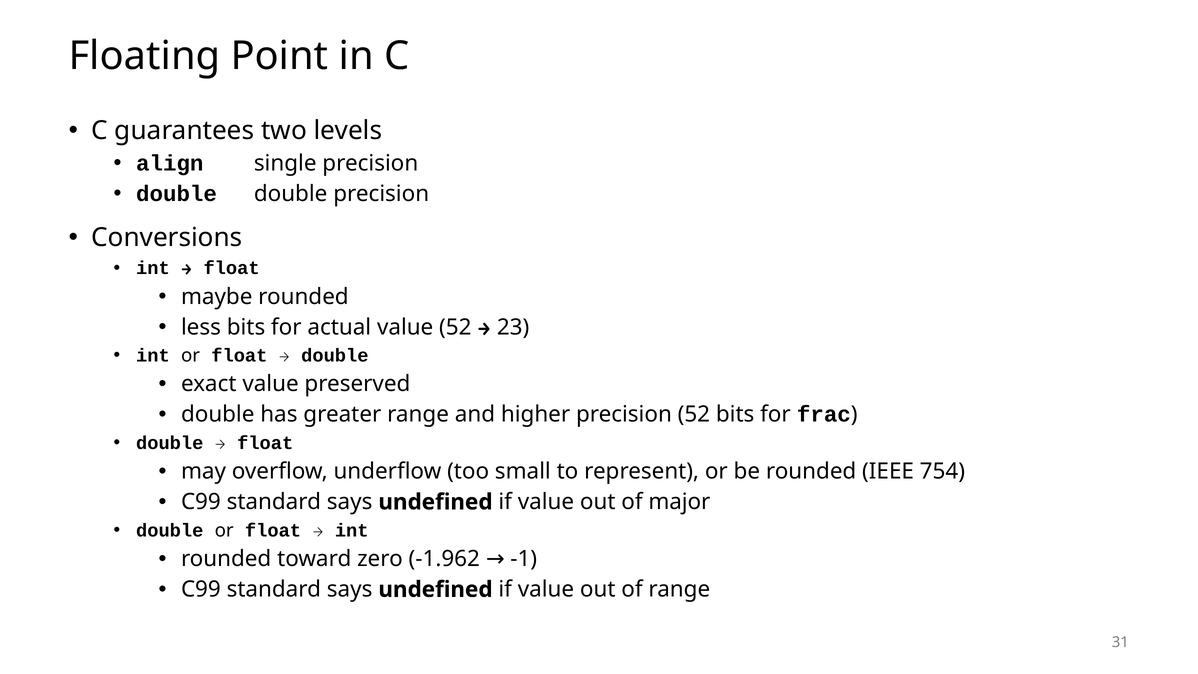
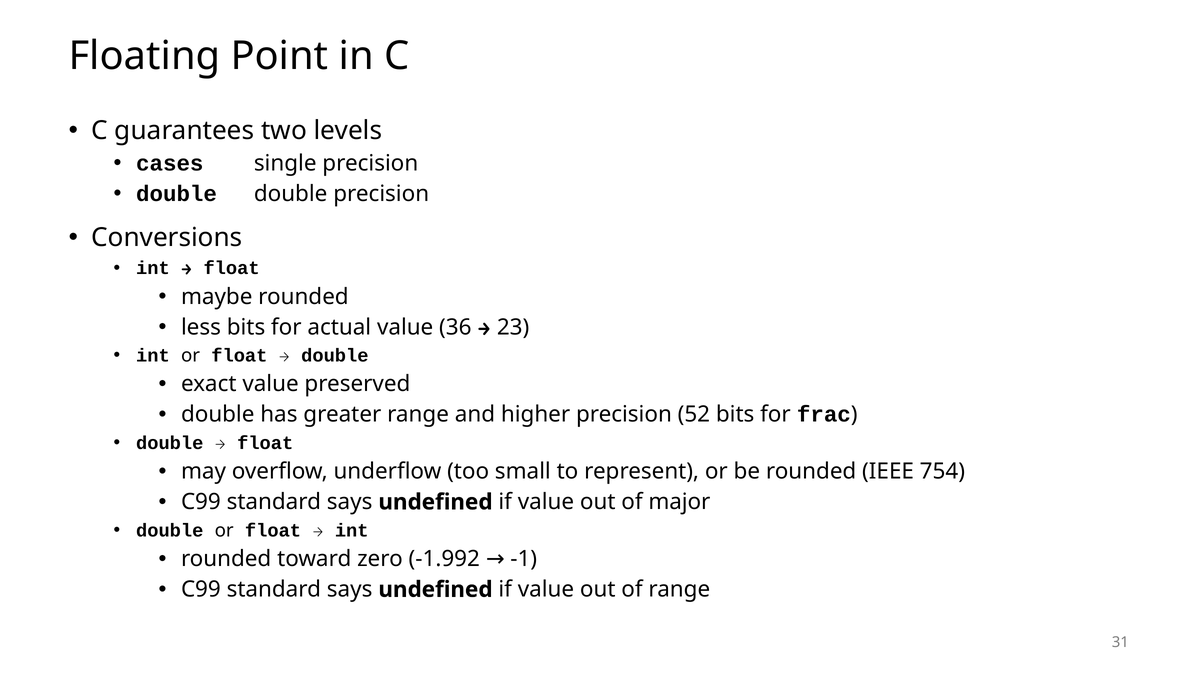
align: align -> cases (170, 163)
value 52: 52 -> 36 (455, 327)
-1.962: -1.962 -> -1.992 (444, 559)
